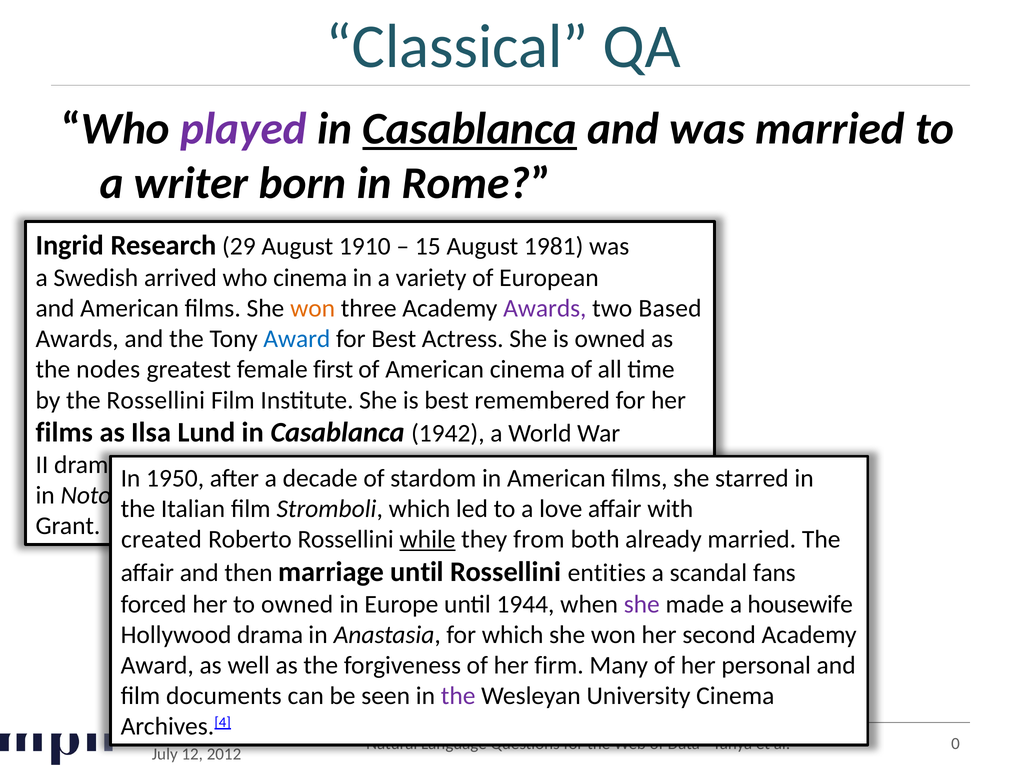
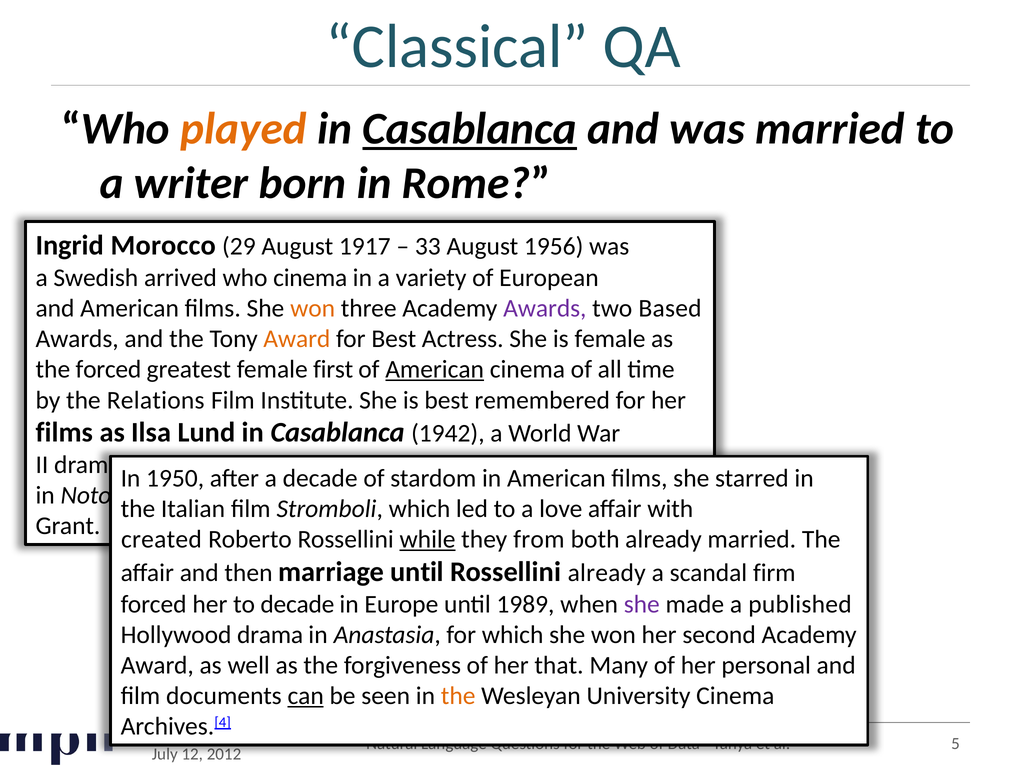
played colour: purple -> orange (244, 129)
Research: Research -> Morocco (163, 246)
1910: 1910 -> 1917 (365, 247)
15: 15 -> 33 (428, 247)
1981: 1981 -> 1956 (554, 247)
Award colour: blue -> orange (297, 339)
is owned: owned -> female (610, 339)
the nodes: nodes -> forced (108, 370)
American underline: none -> present (435, 370)
the Rossellini: Rossellini -> Relations (156, 401)
Rossellini entities: entities -> already (607, 574)
fans: fans -> firm (774, 574)
to owned: owned -> decade (297, 605)
1944: 1944 -> 1989 (525, 605)
housewife: housewife -> published (800, 605)
firm: firm -> that (559, 666)
can underline: none -> present (306, 697)
the colour: purple -> orange (458, 697)
0: 0 -> 5 (956, 745)
